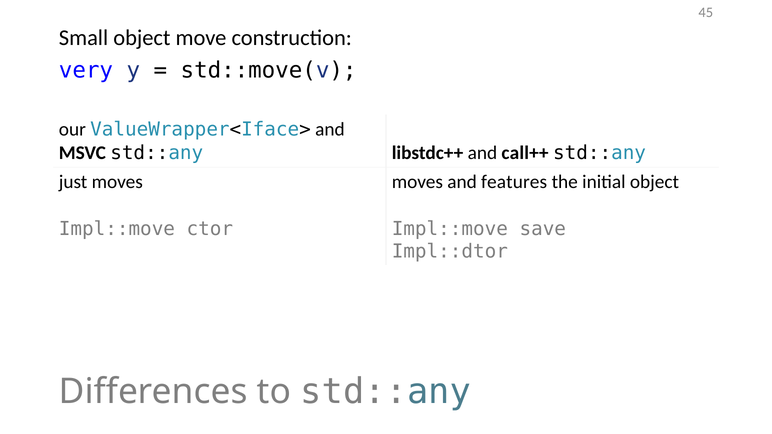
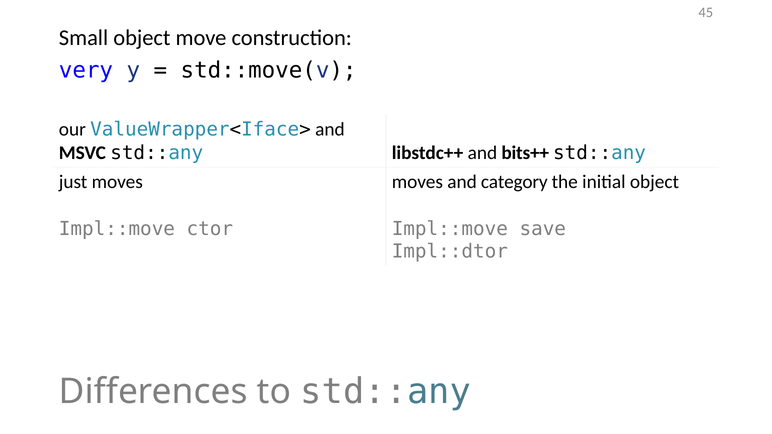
call++: call++ -> bits++ (525, 153)
features: features -> category (514, 182)
